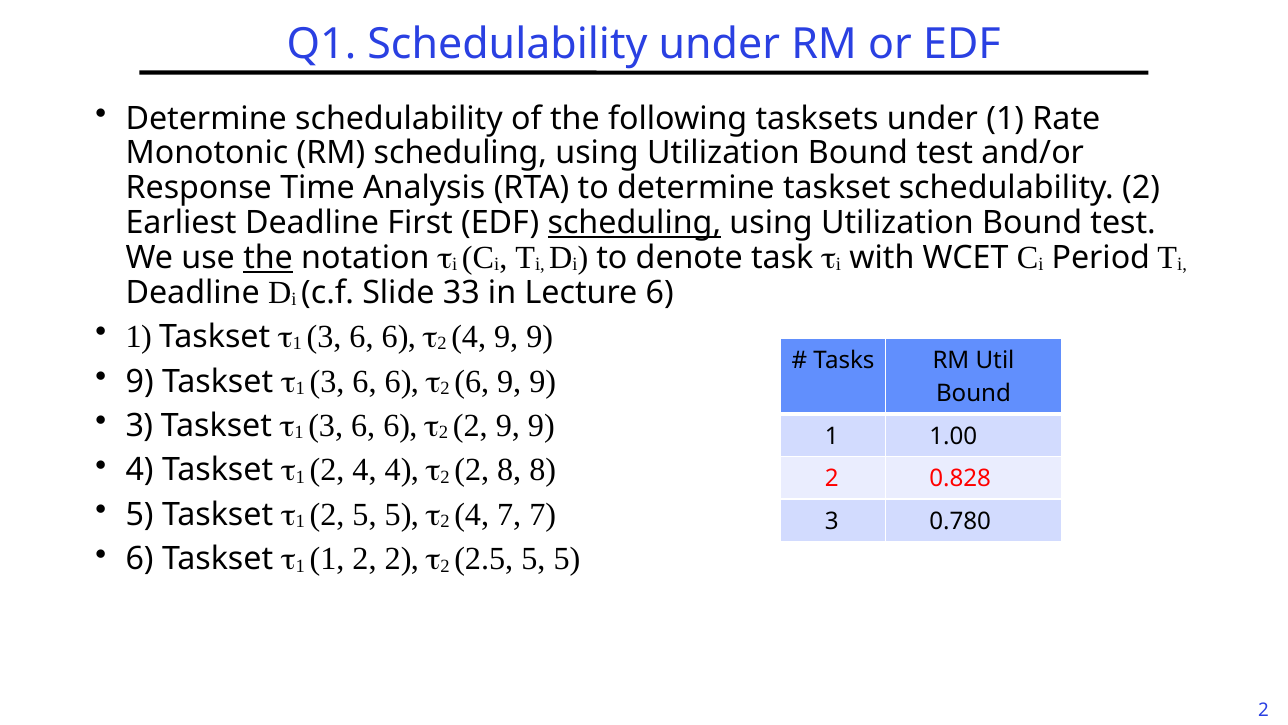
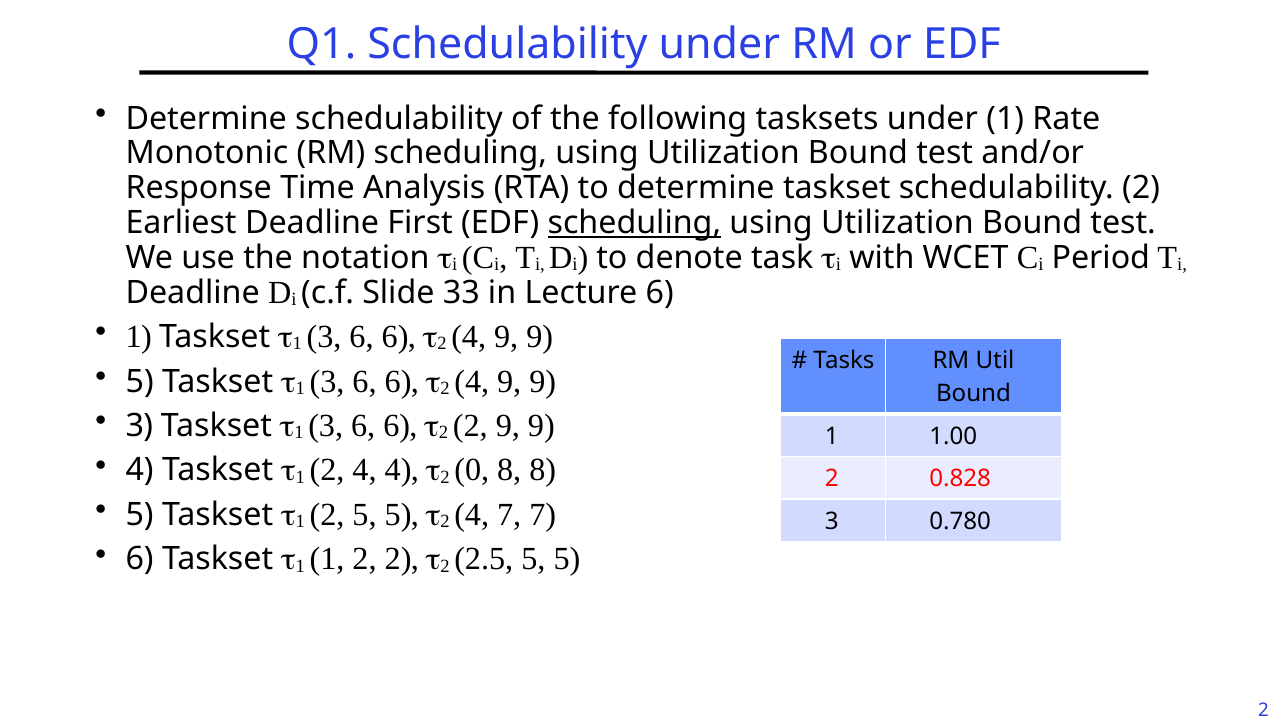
the underline: present -> none (268, 258)
9: 9 -> 5 (140, 381)
6: 6 -> 4 (472, 381)
2: 2 -> 0 (472, 470)
